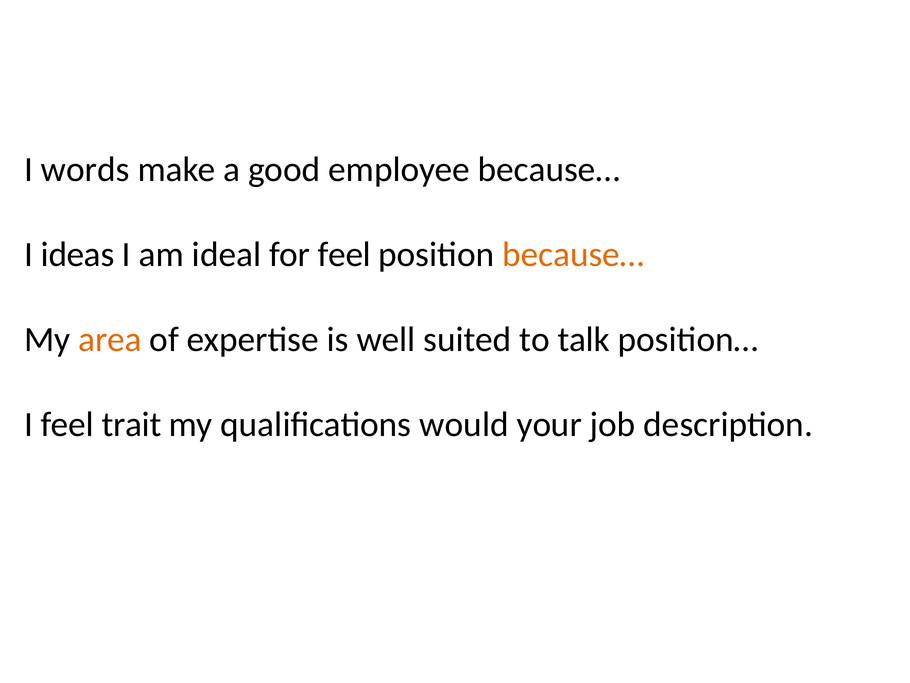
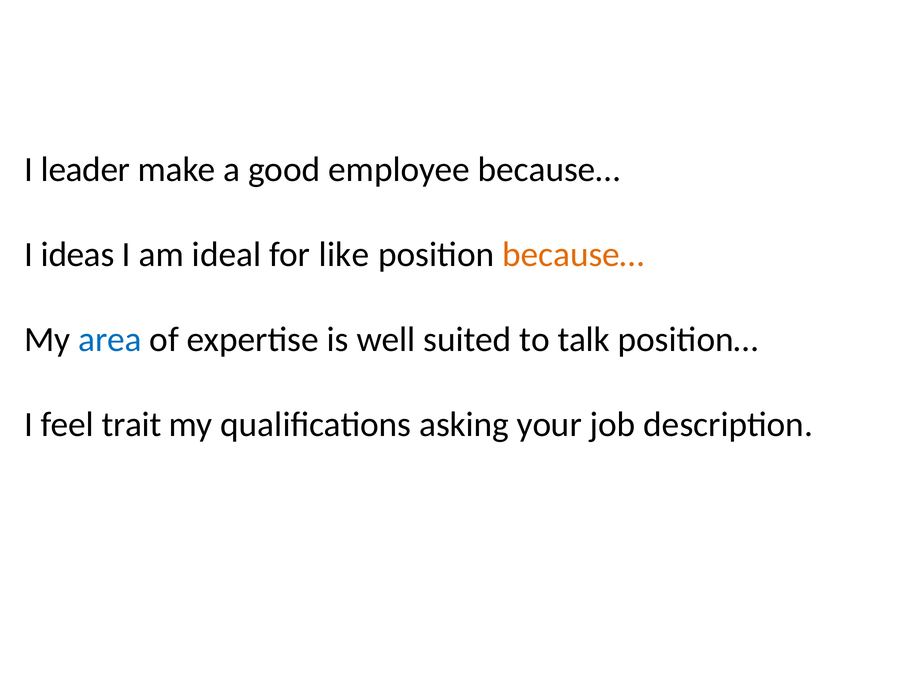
words: words -> leader (85, 169)
for feel: feel -> like (344, 254)
area colour: orange -> blue (110, 339)
would: would -> asking (464, 424)
